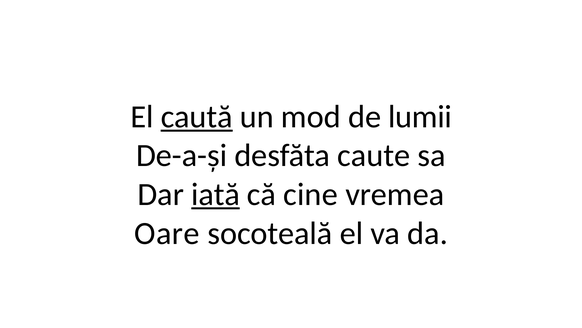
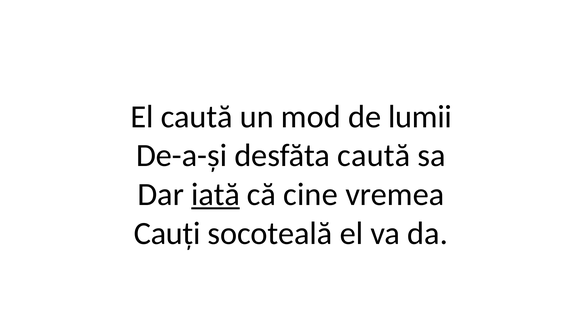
caută underline: present -> none (197, 117)
desfăta caute: caute -> caută (374, 155)
Oare: Oare -> Cauți (167, 233)
